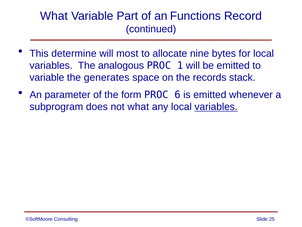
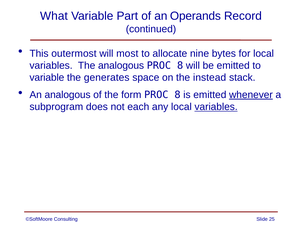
Functions: Functions -> Operands (195, 16)
determine: determine -> outermost (74, 53)
1: 1 -> 8 (180, 65)
records: records -> instead (210, 77)
An parameter: parameter -> analogous (68, 95)
form PROC 6: 6 -> 8 (178, 95)
whenever underline: none -> present (251, 95)
not what: what -> each (138, 107)
